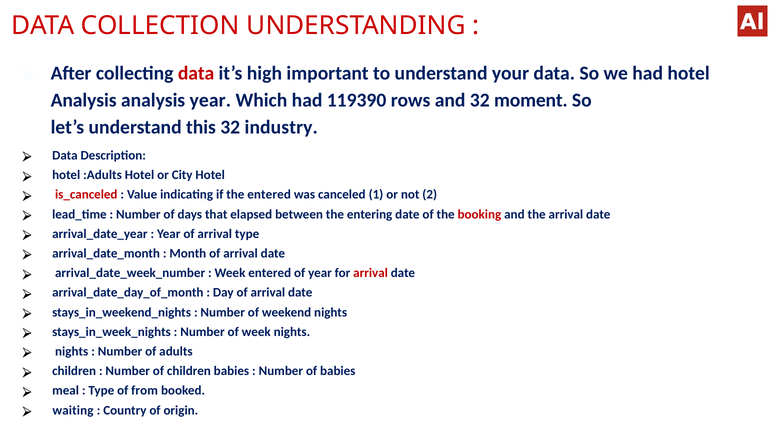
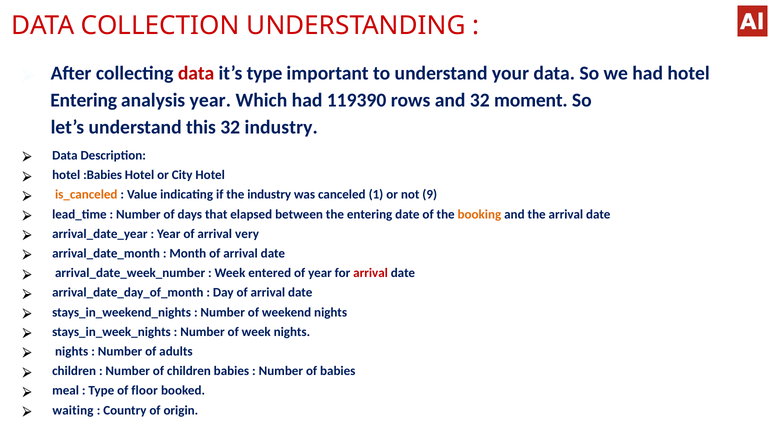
it’s high: high -> type (265, 73)
Analysis: Analysis -> Entering (84, 100)
:Adults: :Adults -> :Babies (103, 175)
is_canceled colour: red -> orange (86, 195)
the entered: entered -> industry (269, 195)
2: 2 -> 9 (430, 195)
booking colour: red -> orange (479, 214)
arrival type: type -> very (247, 234)
from: from -> floor (145, 391)
